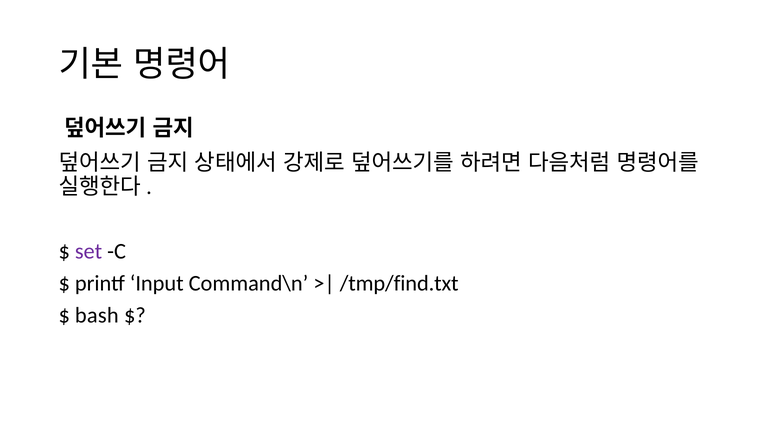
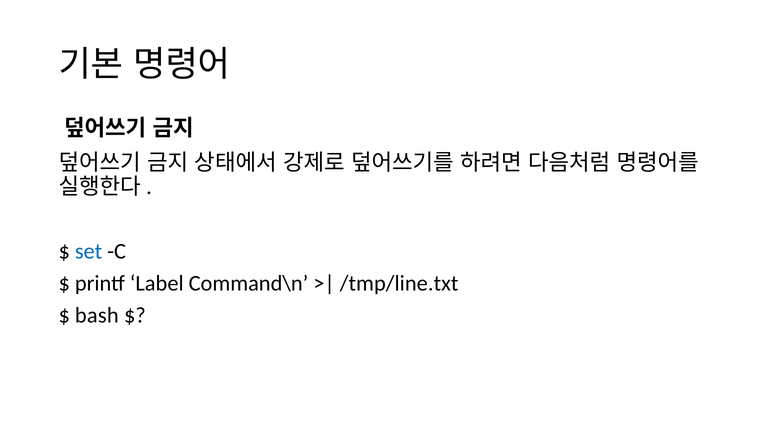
set colour: purple -> blue (89, 251)
Input: Input -> Label (157, 283)
/tmp/find.txt: /tmp/find.txt -> /tmp/line.txt (399, 283)
